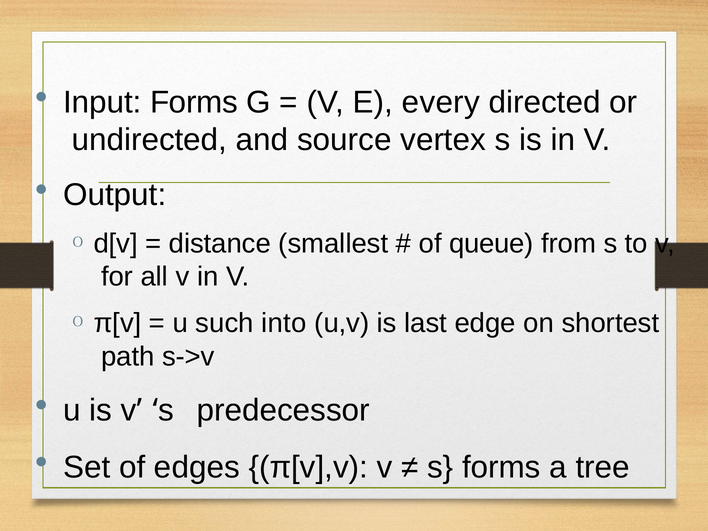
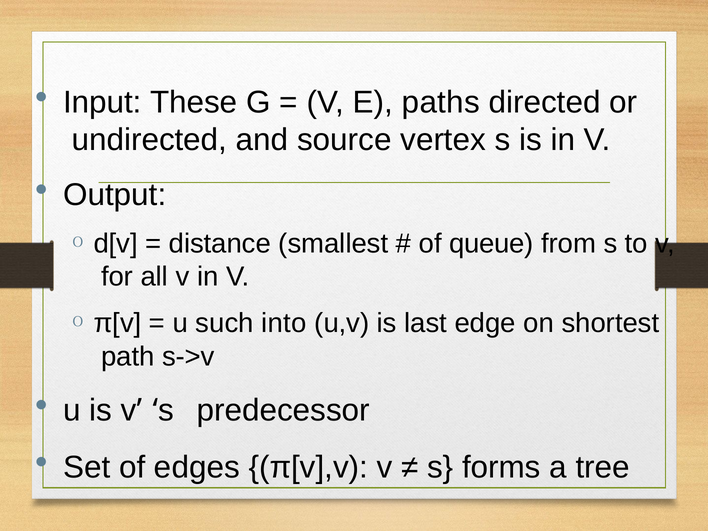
Input Forms: Forms -> These (194, 103)
every: every -> paths (441, 103)
